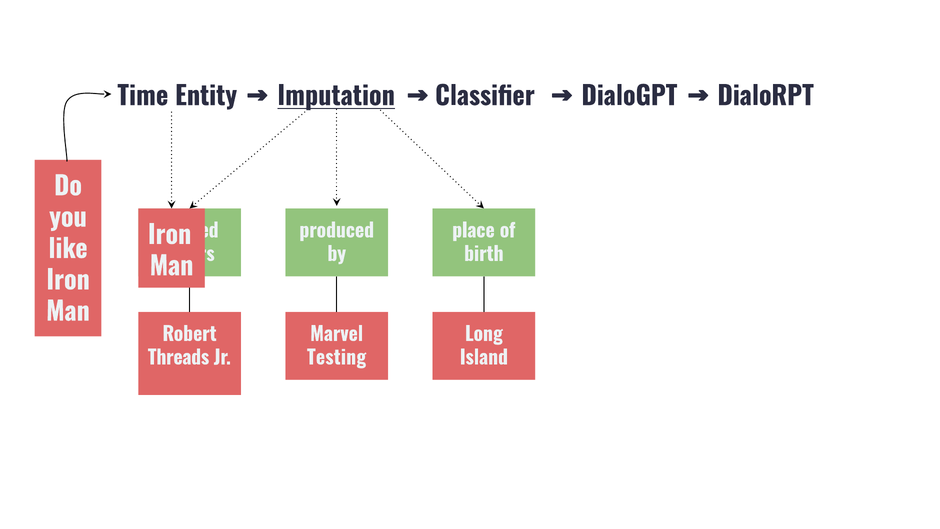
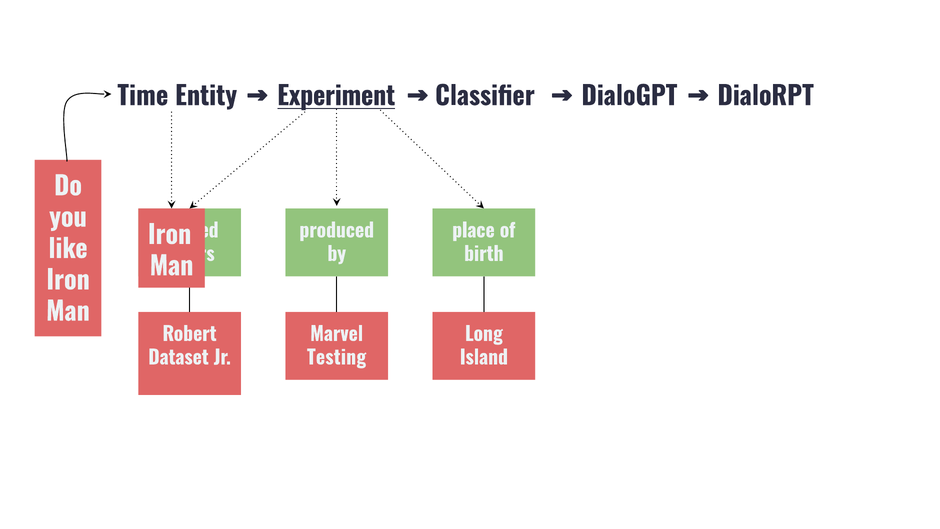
Imputation: Imputation -> Experiment (336, 97)
Threads: Threads -> Dataset (178, 358)
